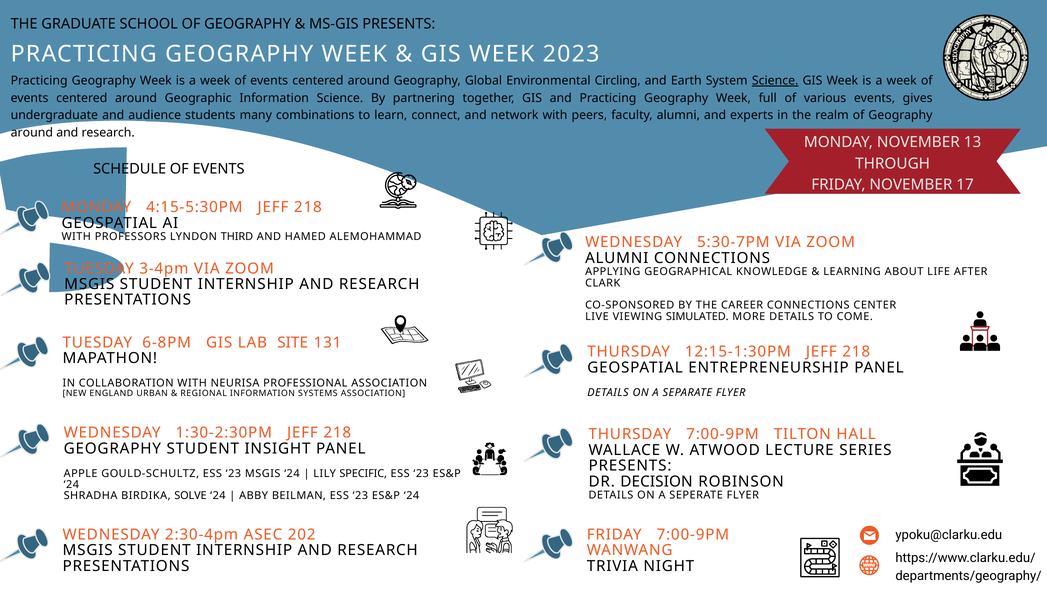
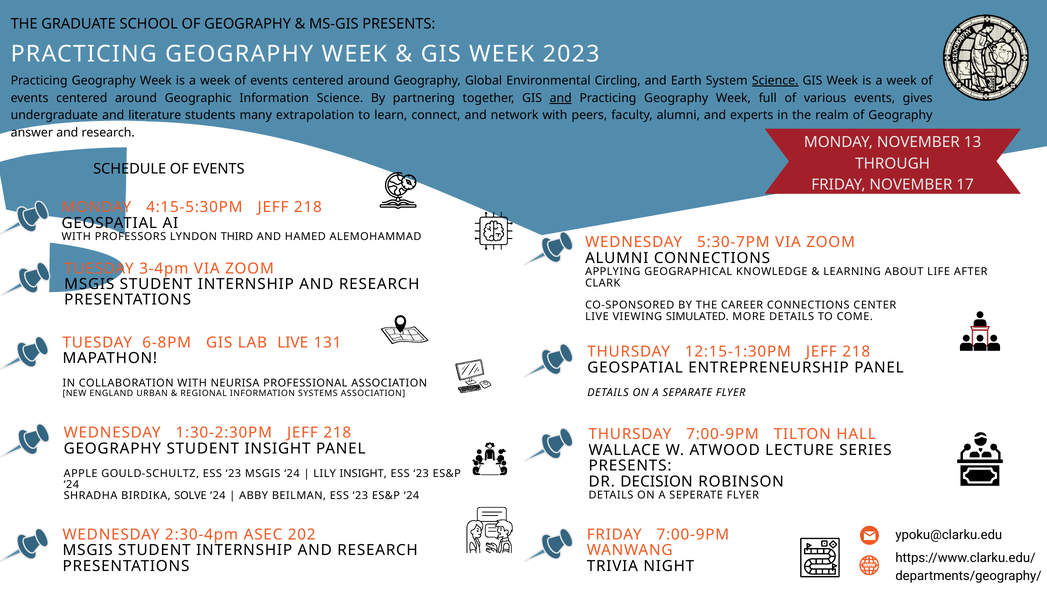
and underline: none -> present (561, 98)
audience: audience -> literature (155, 115)
combinations: combinations -> extrapolation (315, 115)
around: around -> answer (32, 133)
LAB SITE: SITE -> LIVE (293, 343)
LILY SPECIFIC: SPECIFIC -> INSIGHT (363, 473)
